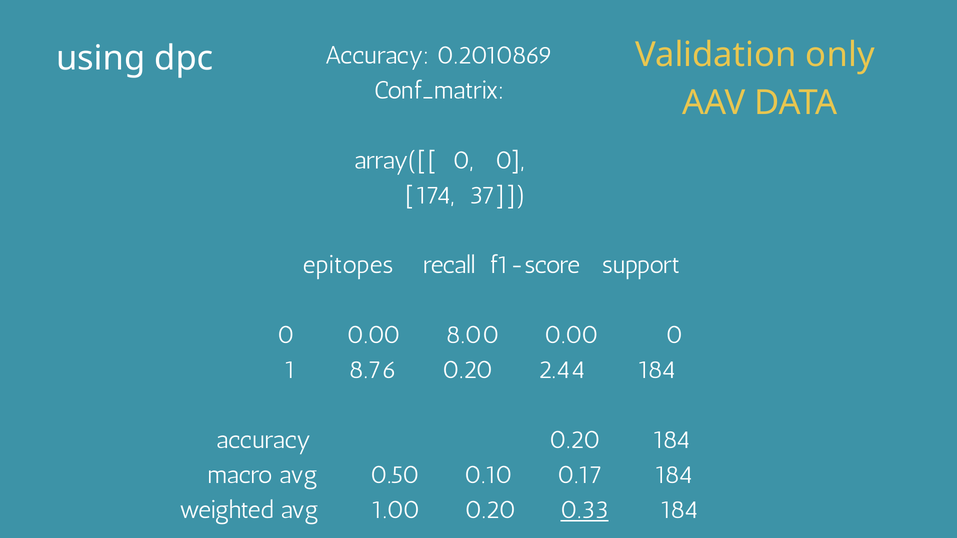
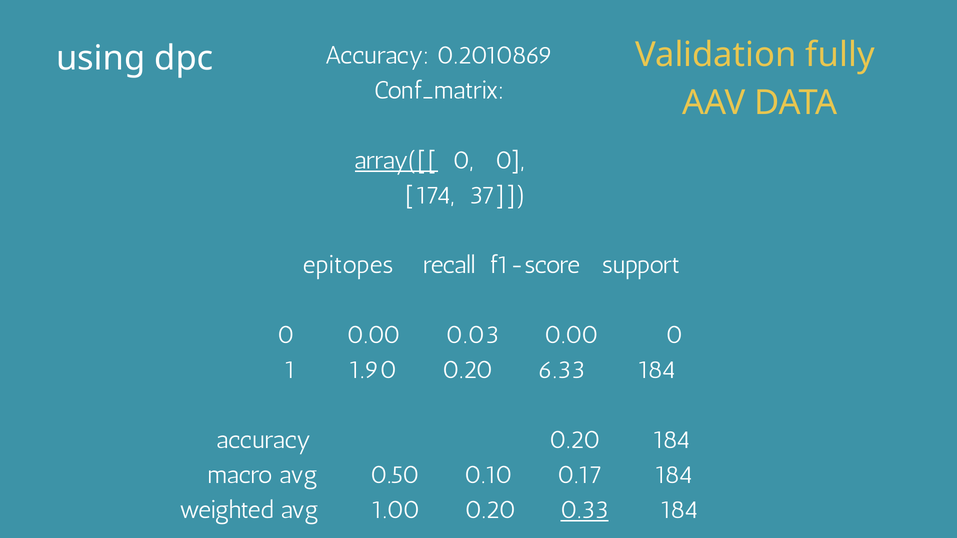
only: only -> fully (840, 55)
array([[ underline: none -> present (396, 160)
8.00: 8.00 -> 0.03 (473, 335)
8.76: 8.76 -> 1.90 (373, 370)
2.44: 2.44 -> 6.33 (562, 370)
